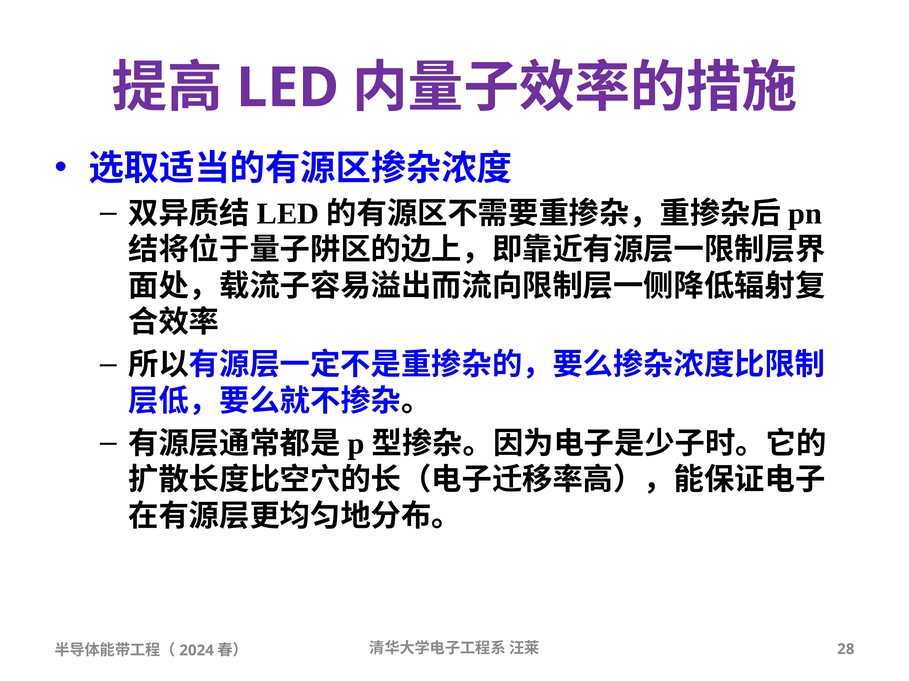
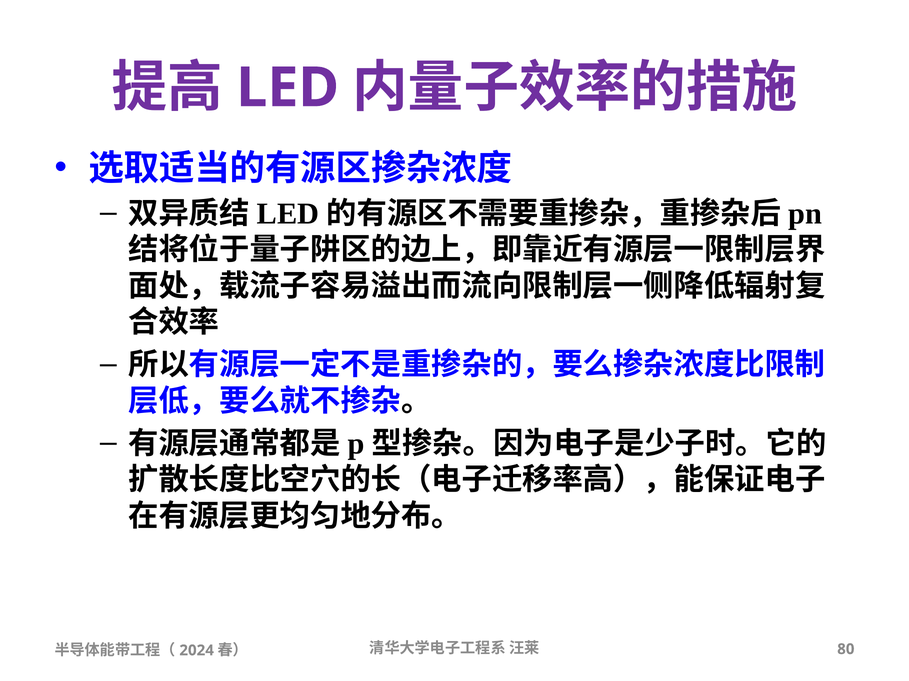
28: 28 -> 80 (846, 650)
